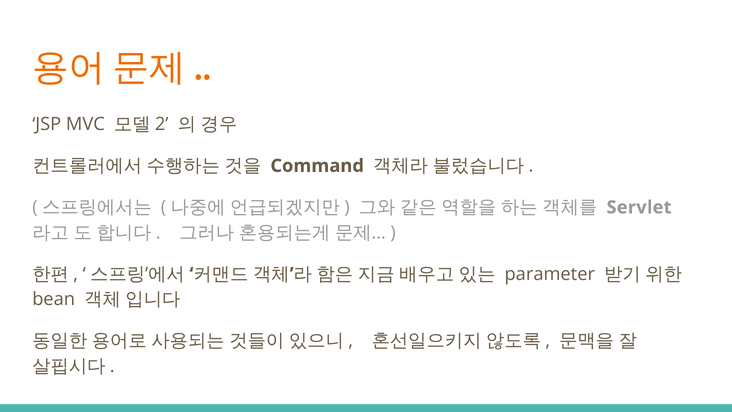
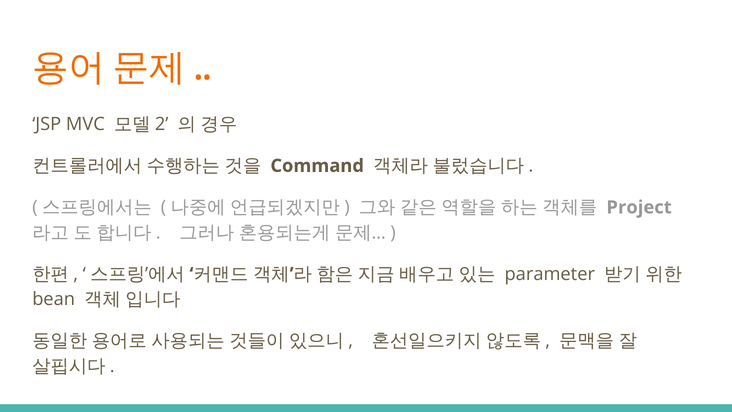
Servlet: Servlet -> Project (639, 207)
